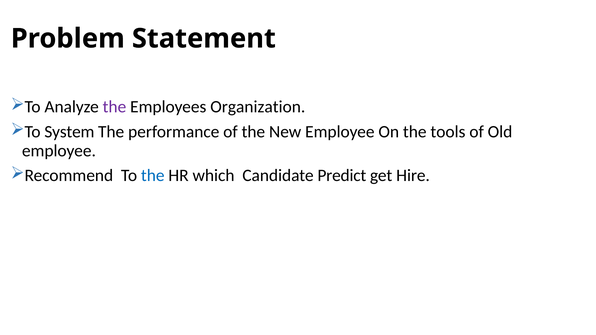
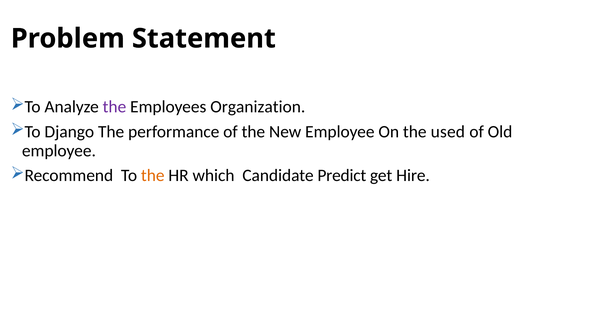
System: System -> Django (69, 132)
tools: tools -> used (448, 132)
the colour: blue -> orange (153, 176)
